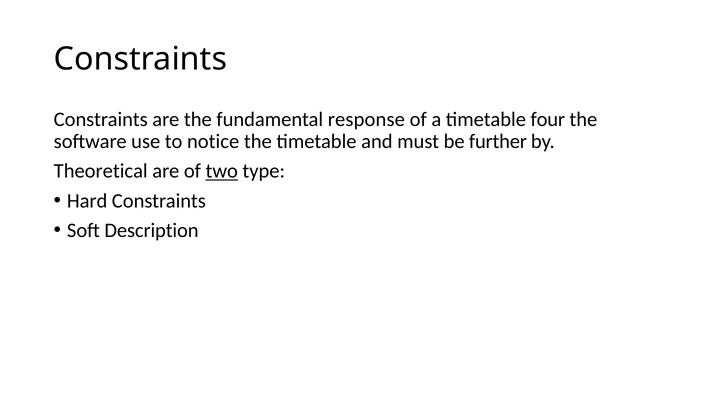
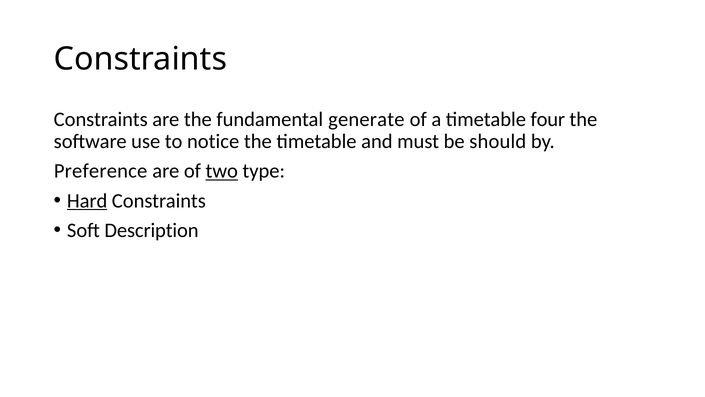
response: response -> generate (366, 119)
further: further -> should (498, 141)
Theoretical: Theoretical -> Preference (101, 171)
Hard underline: none -> present (87, 201)
